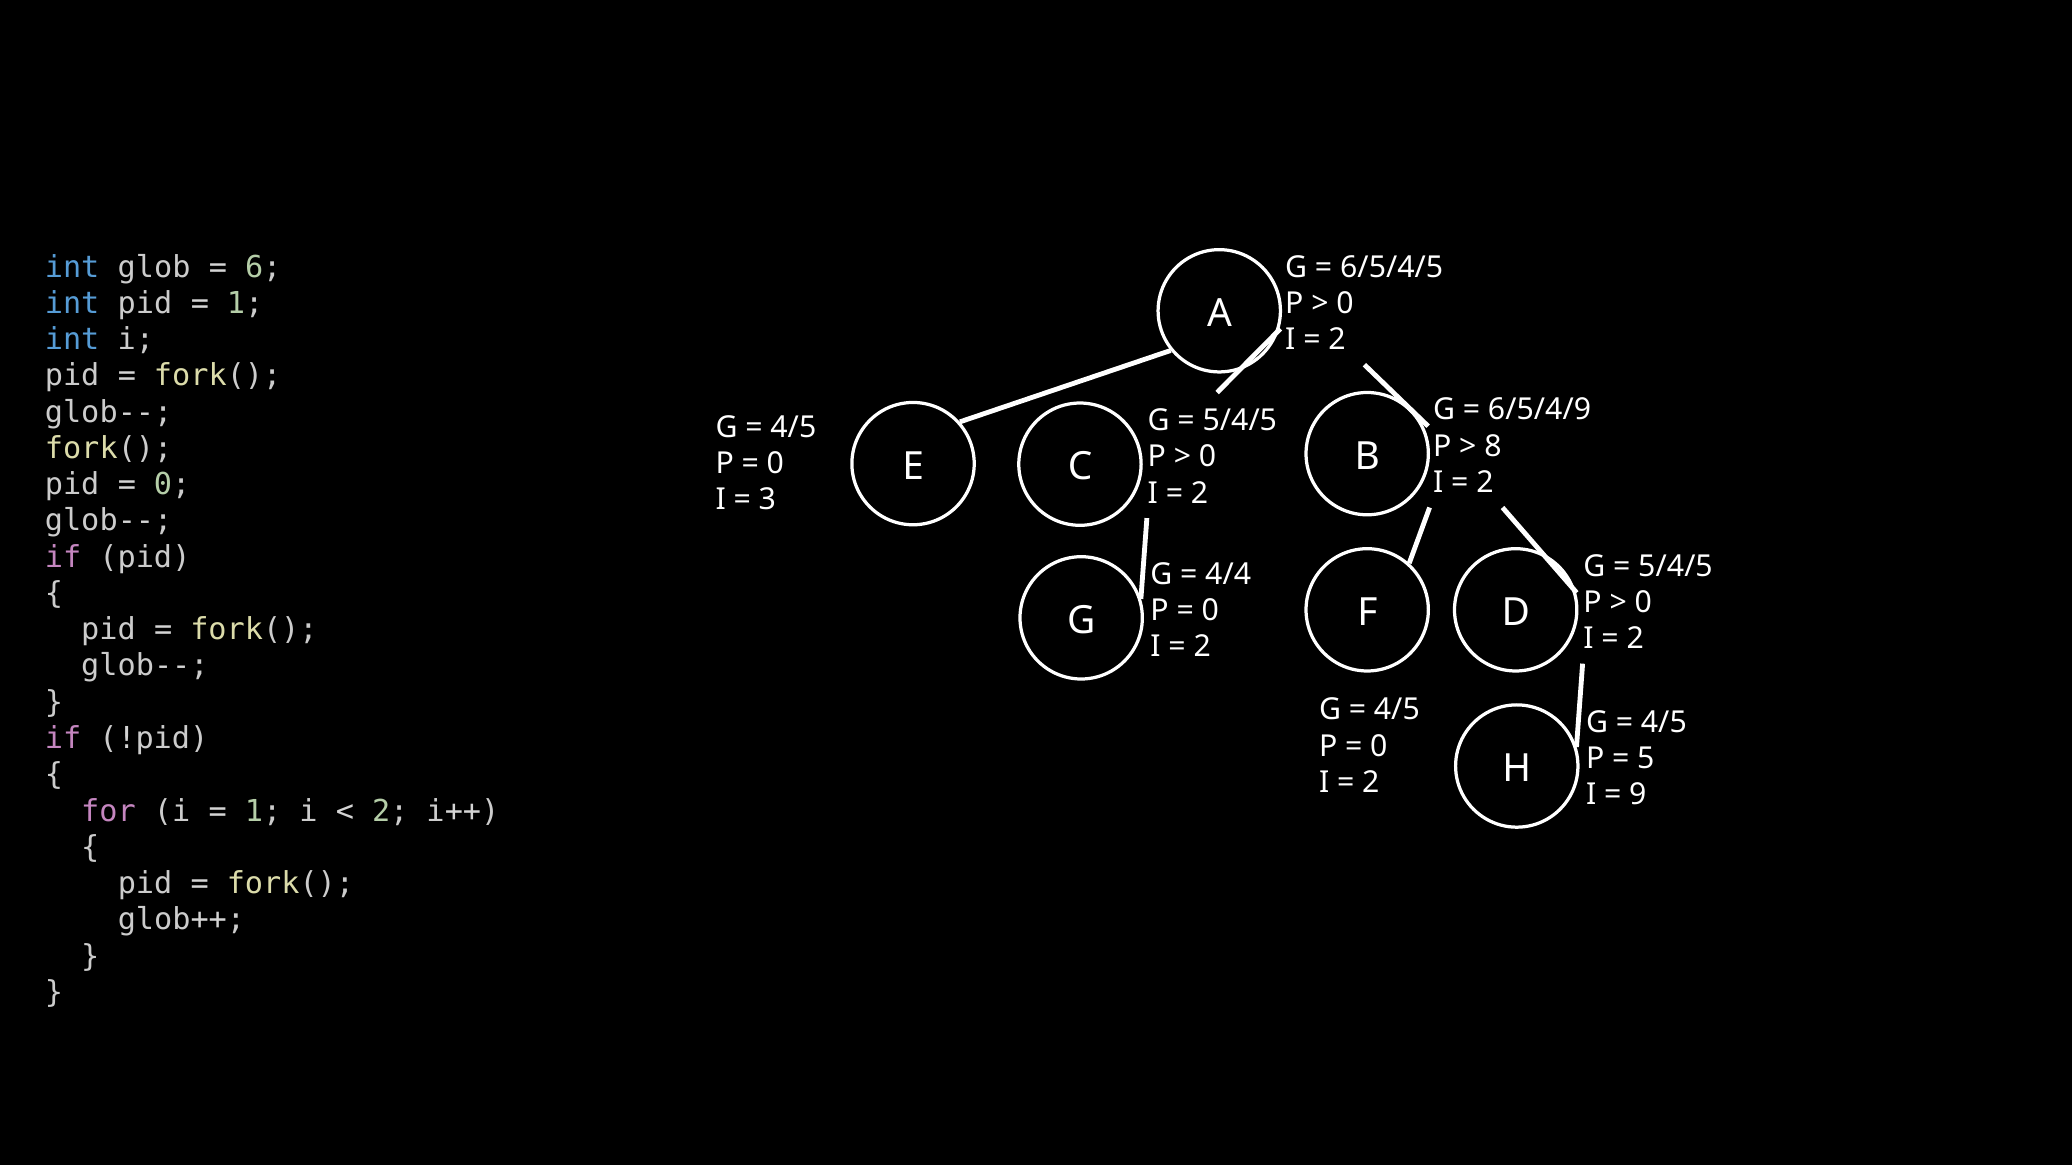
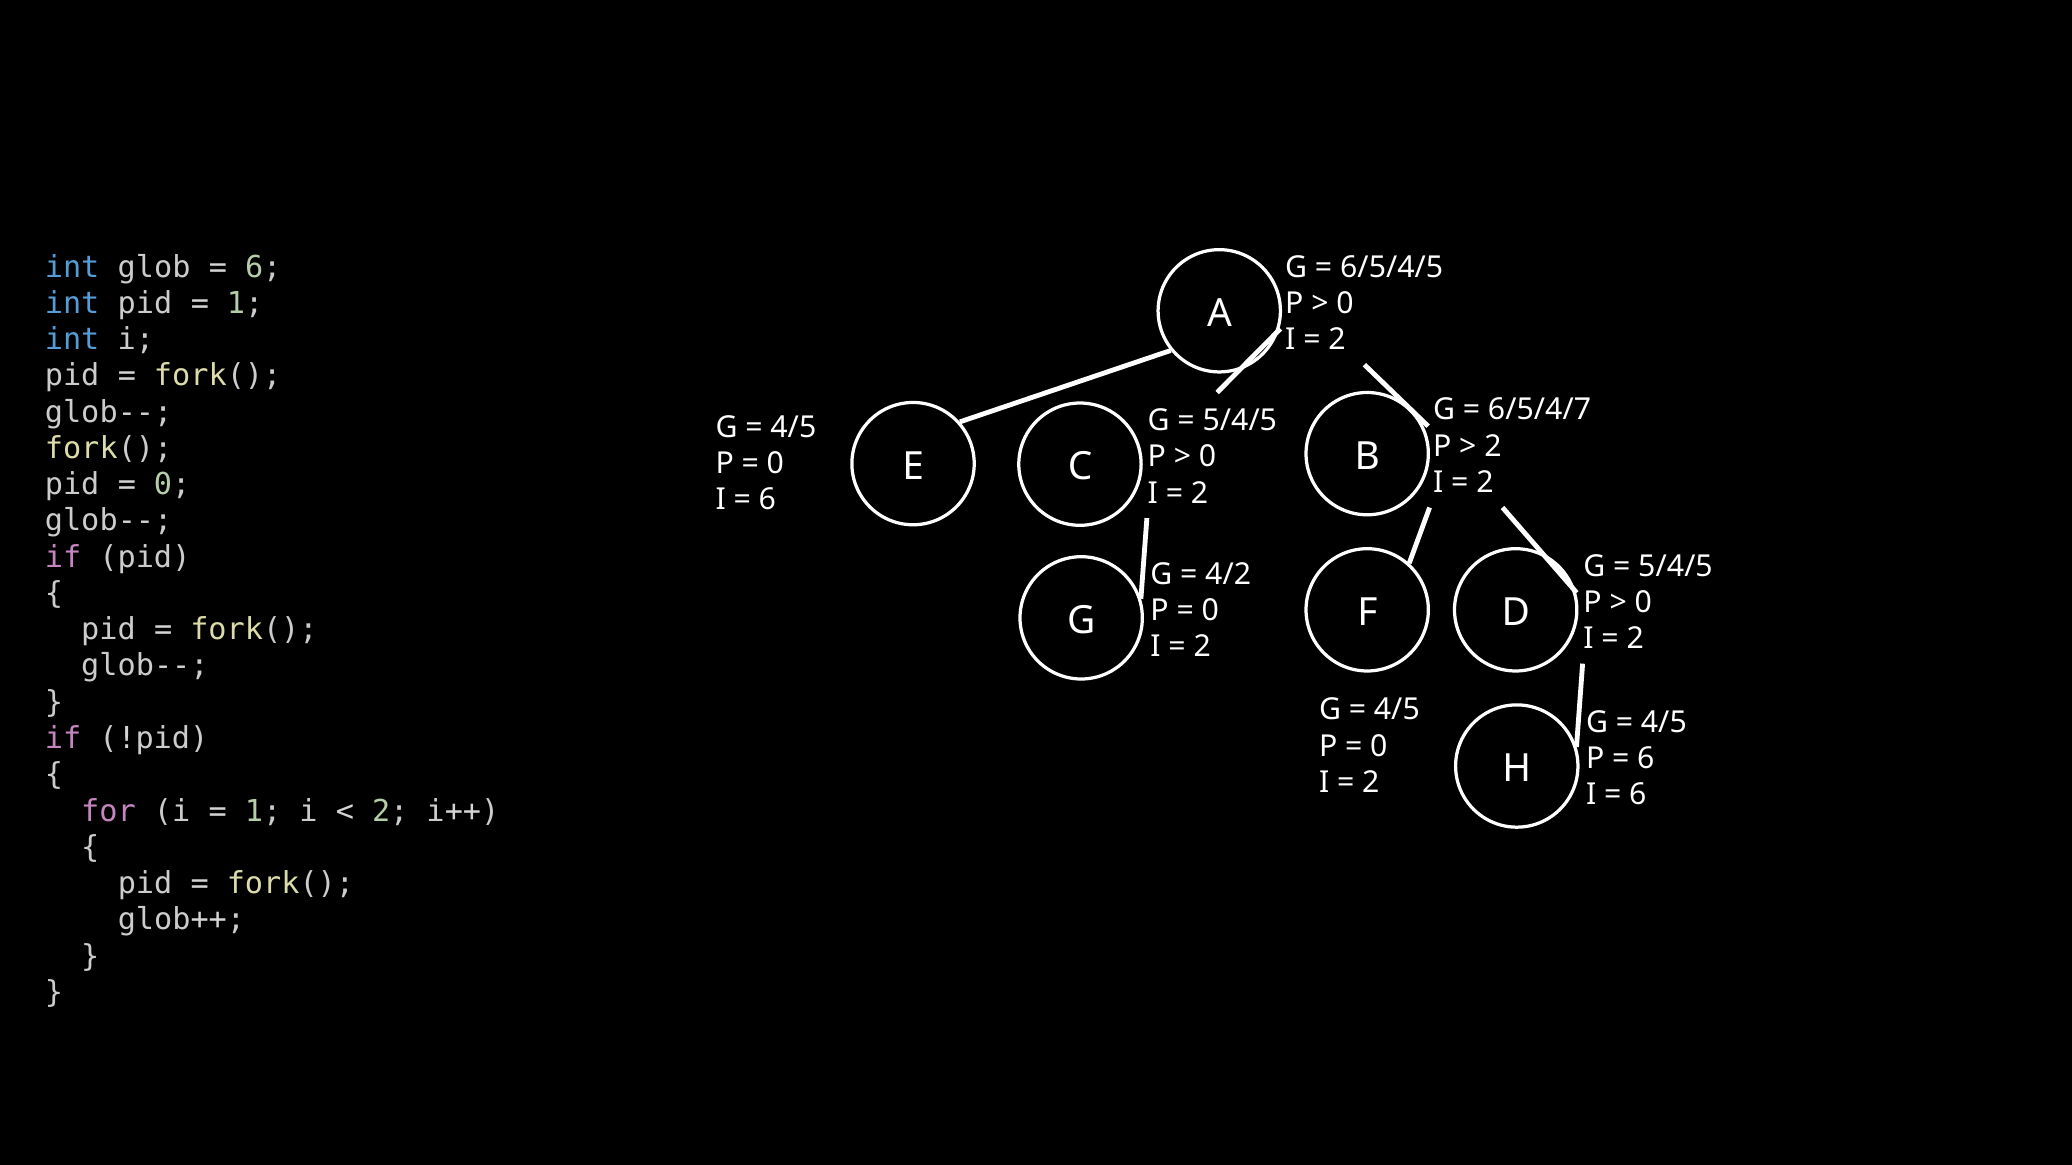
6/5/4/9: 6/5/4/9 -> 6/5/4/7 (1539, 410)
8: 8 -> 2 (1493, 446)
3: 3 -> 6 (767, 500)
4/4: 4/4 -> 4/2 (1228, 574)
5: 5 -> 6 (1646, 759)
9: 9 -> 6 (1638, 795)
